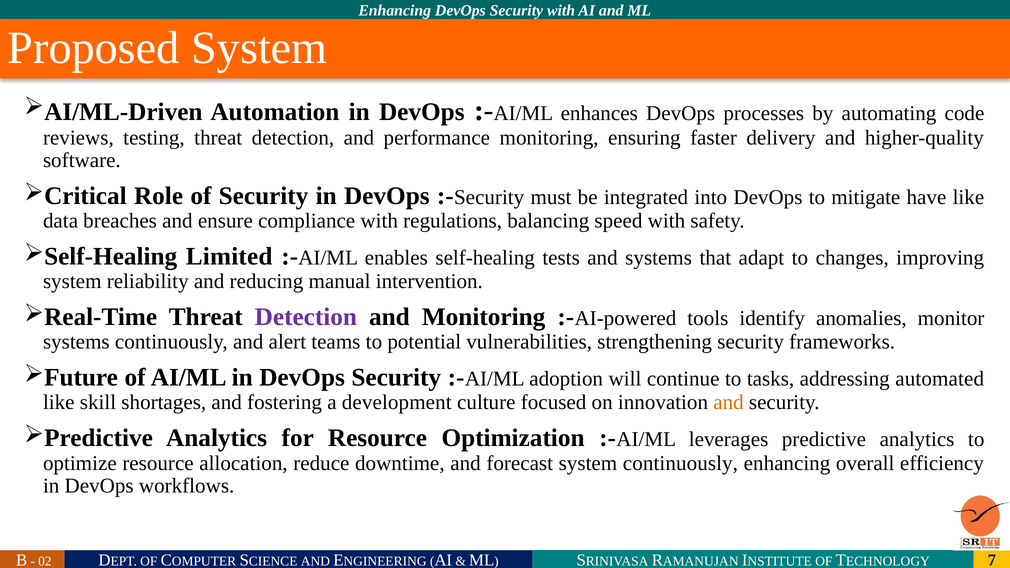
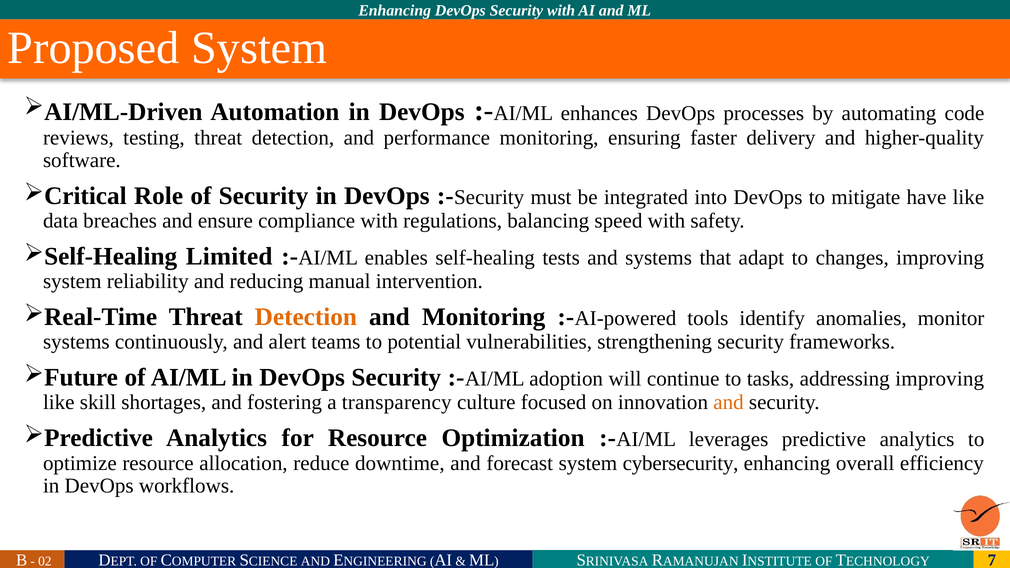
Detection colour: purple -> orange (306, 317)
addressing automated: automated -> improving (940, 379)
development: development -> transparency (397, 403)
system continuously: continuously -> cybersecurity (681, 463)
